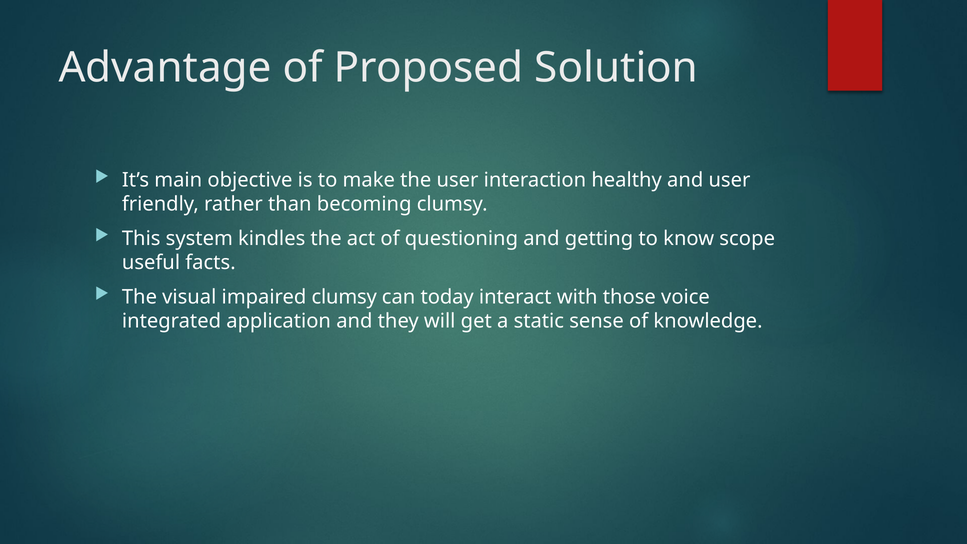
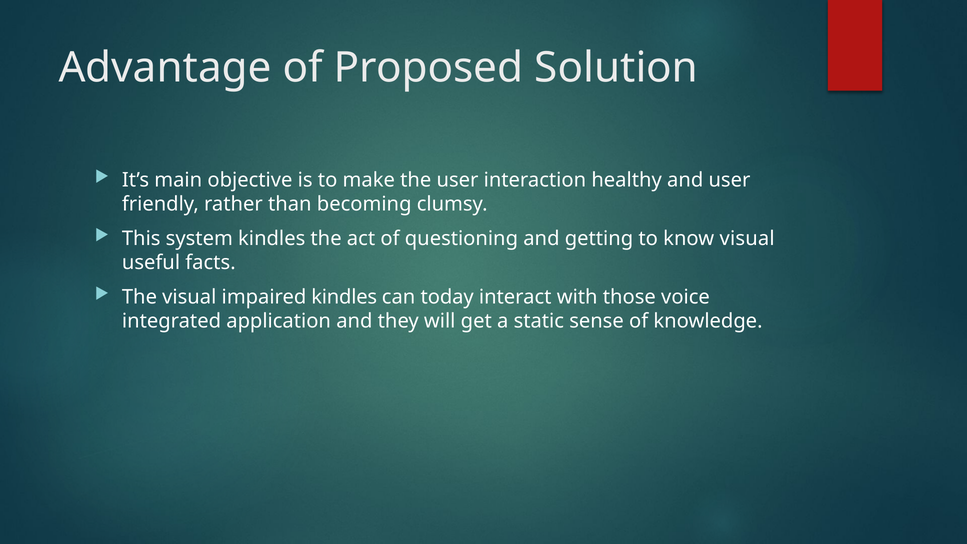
know scope: scope -> visual (747, 238)
impaired clumsy: clumsy -> kindles (344, 297)
